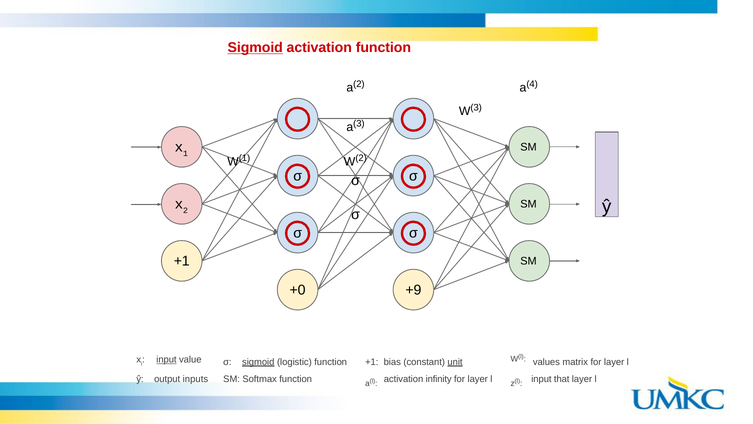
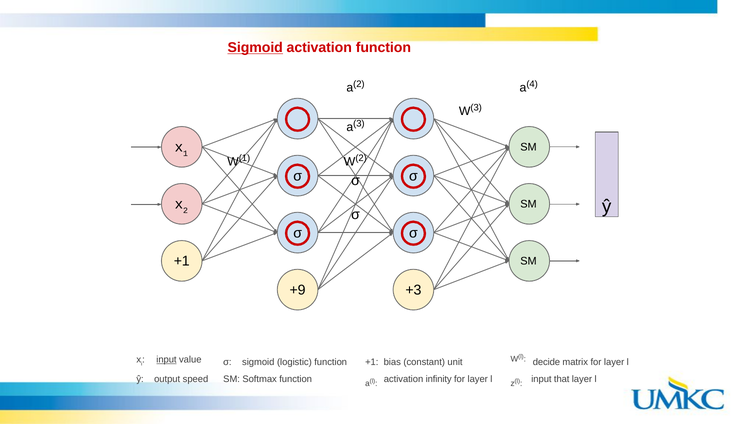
+0: +0 -> +9 (298, 290)
+9: +9 -> +3 (413, 290)
sigmoid underline: present -> none (258, 362)
unit underline: present -> none (455, 362)
values: values -> decide (546, 362)
inputs: inputs -> speed (195, 379)
